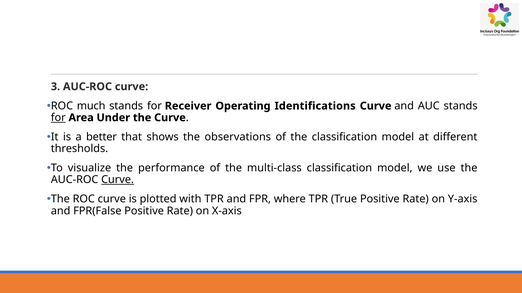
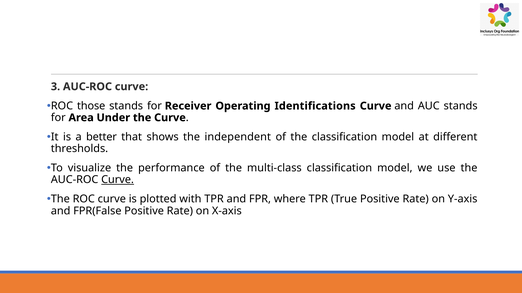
much: much -> those (91, 106)
for underline: present -> none (58, 118)
observations: observations -> independent (238, 137)
